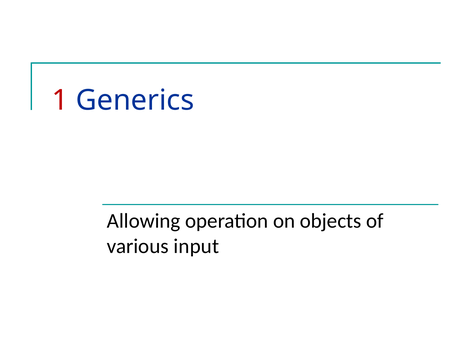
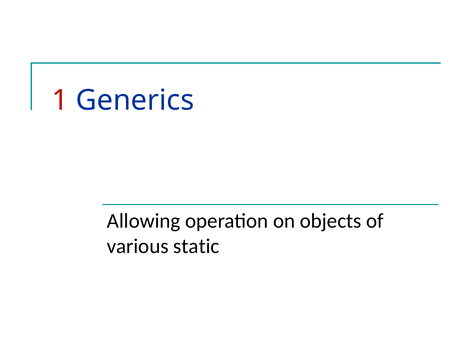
input: input -> static (196, 246)
